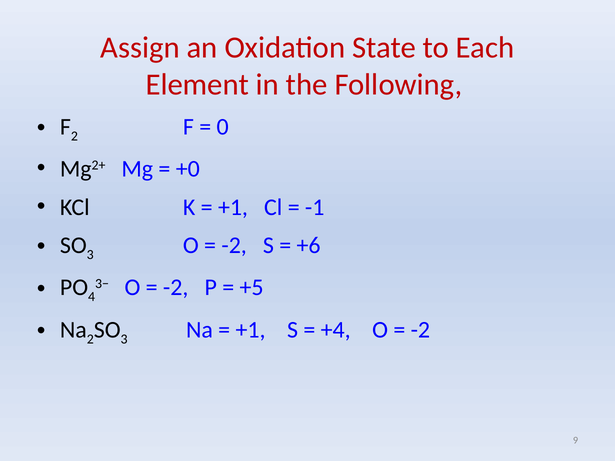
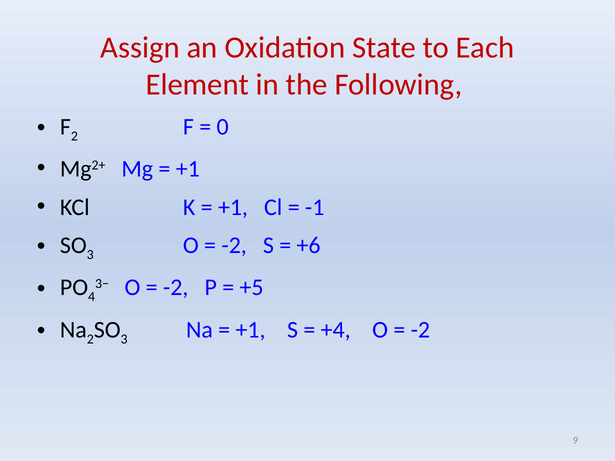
+0: +0 -> +1 (188, 169)
